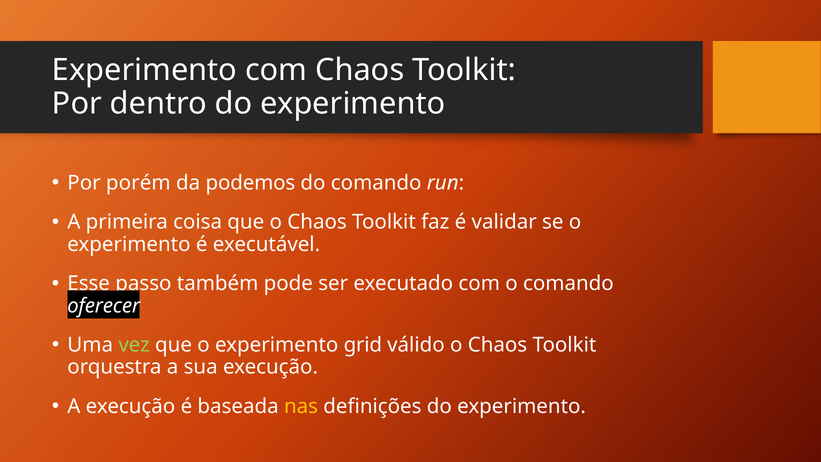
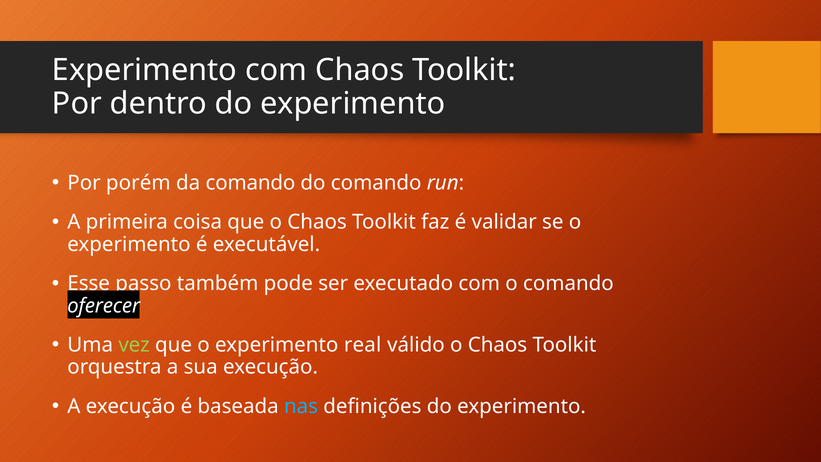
da podemos: podemos -> comando (250, 183)
grid: grid -> real (363, 345)
nas colour: yellow -> light blue (301, 406)
